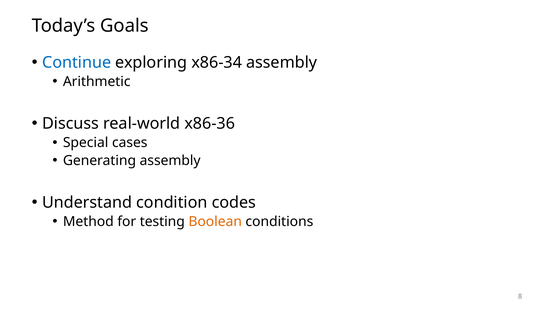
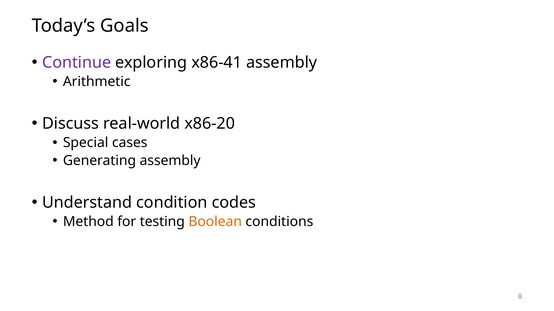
Continue colour: blue -> purple (77, 63)
x86-34: x86-34 -> x86-41 (217, 63)
x86-36: x86-36 -> x86-20 (210, 124)
